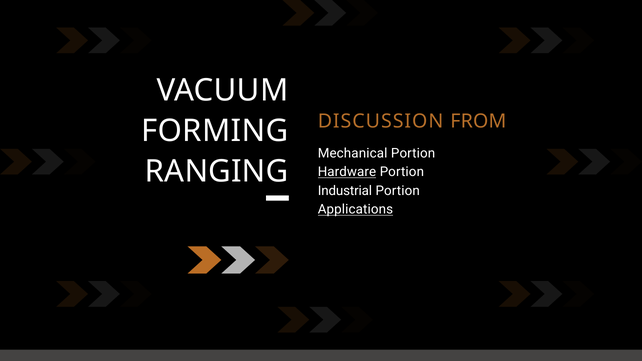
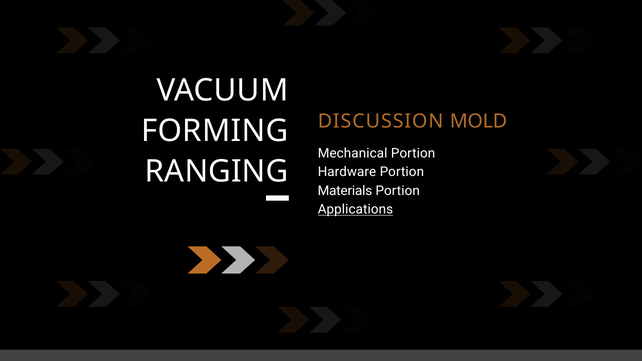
FROM: FROM -> MOLD (479, 121)
Hardware underline: present -> none (347, 172)
Industrial: Industrial -> Materials (345, 191)
